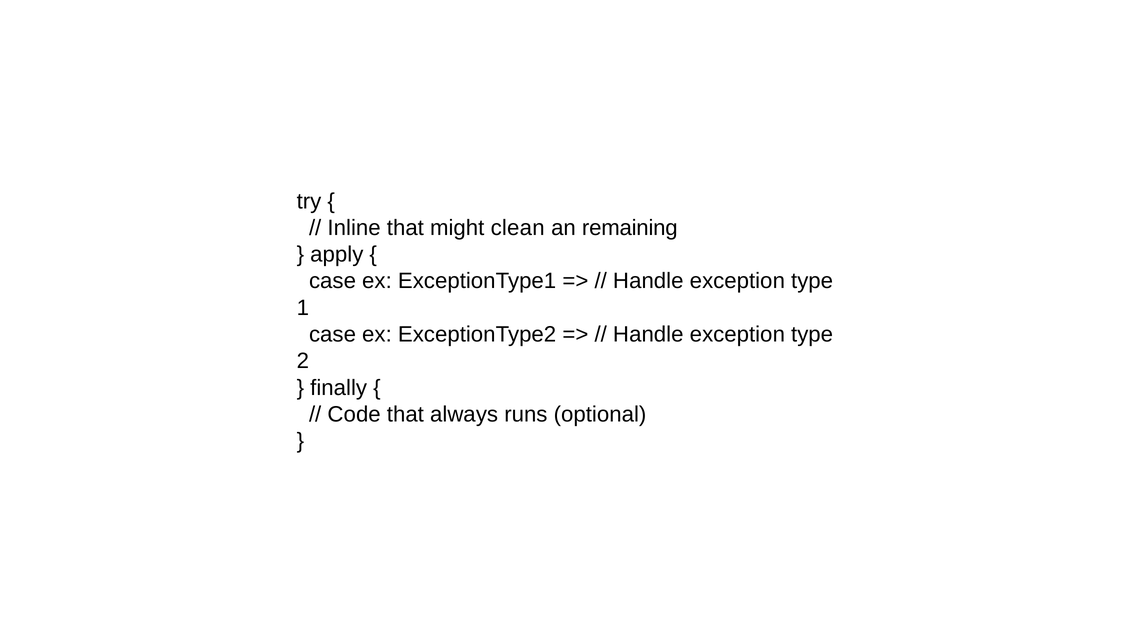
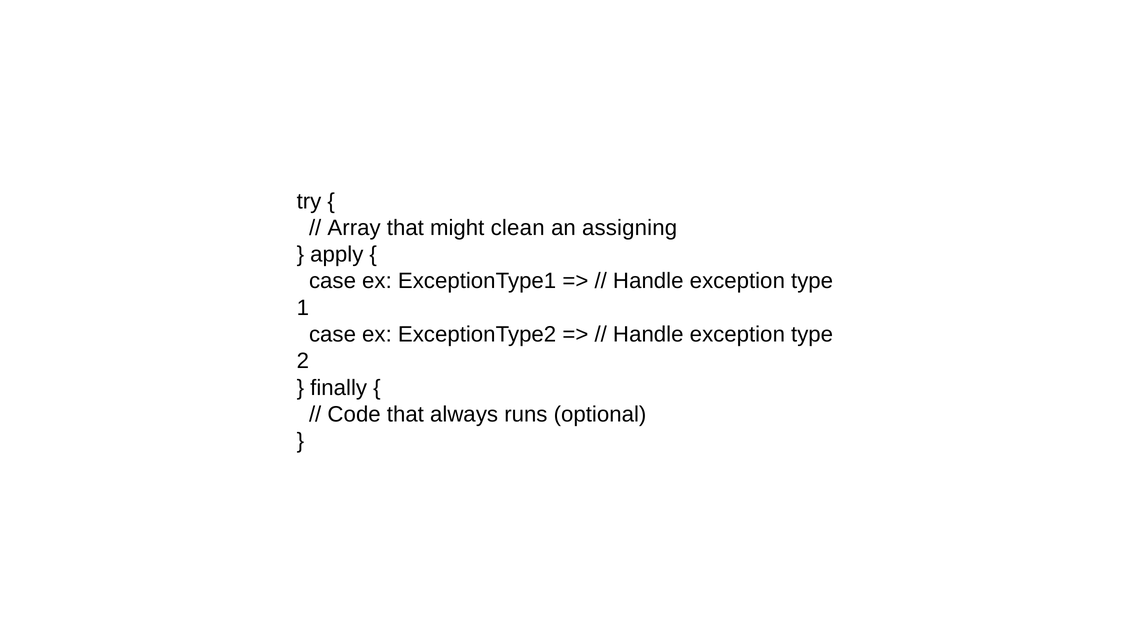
Inline: Inline -> Array (354, 228)
remaining: remaining -> assigning (630, 228)
